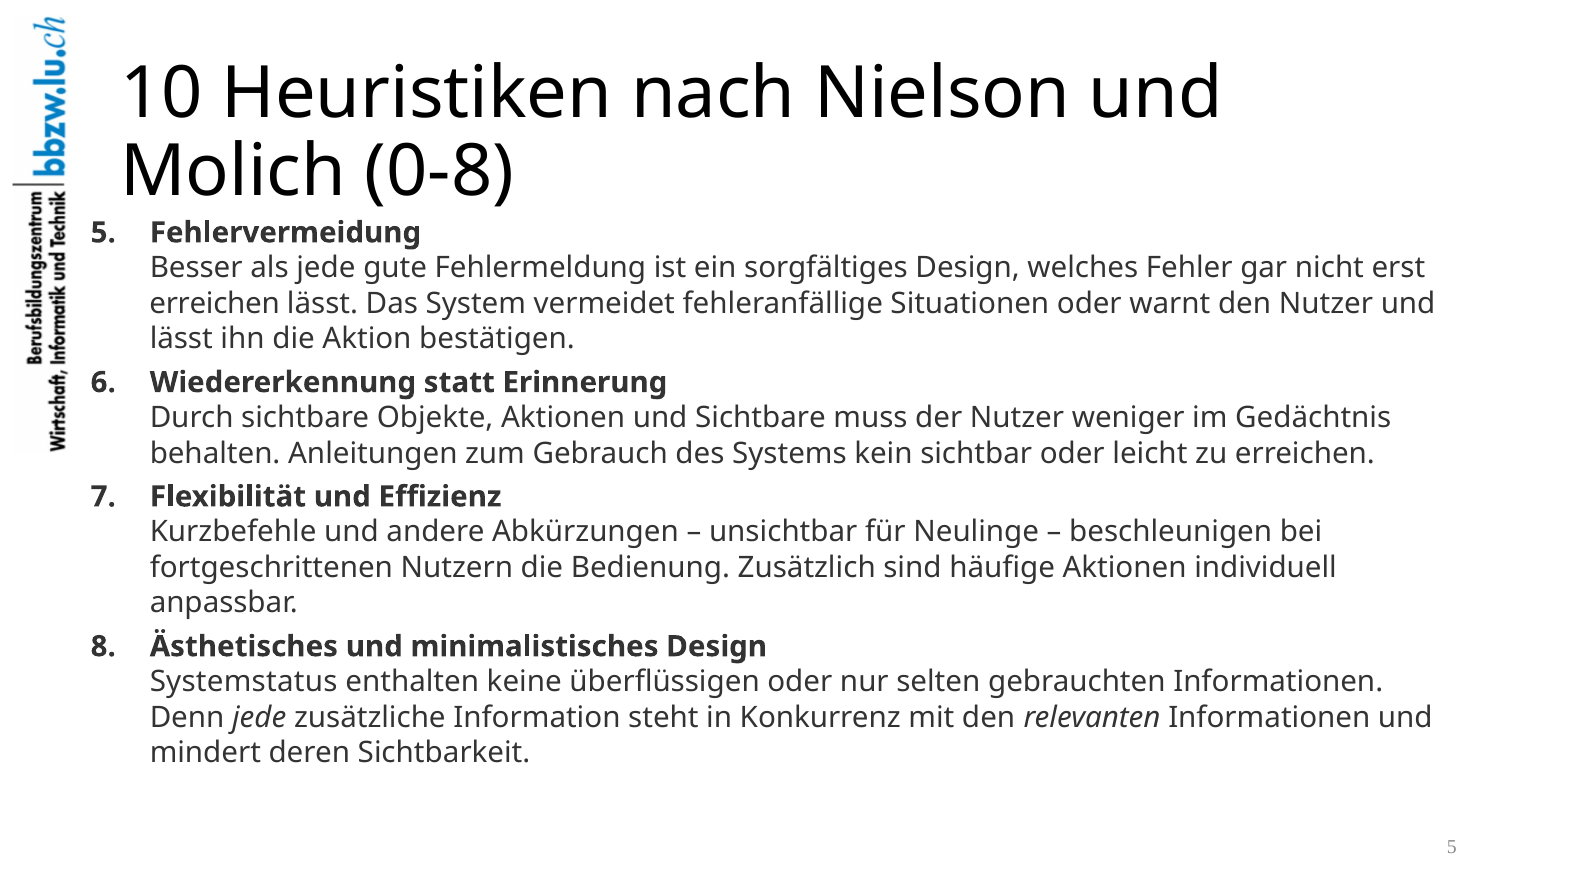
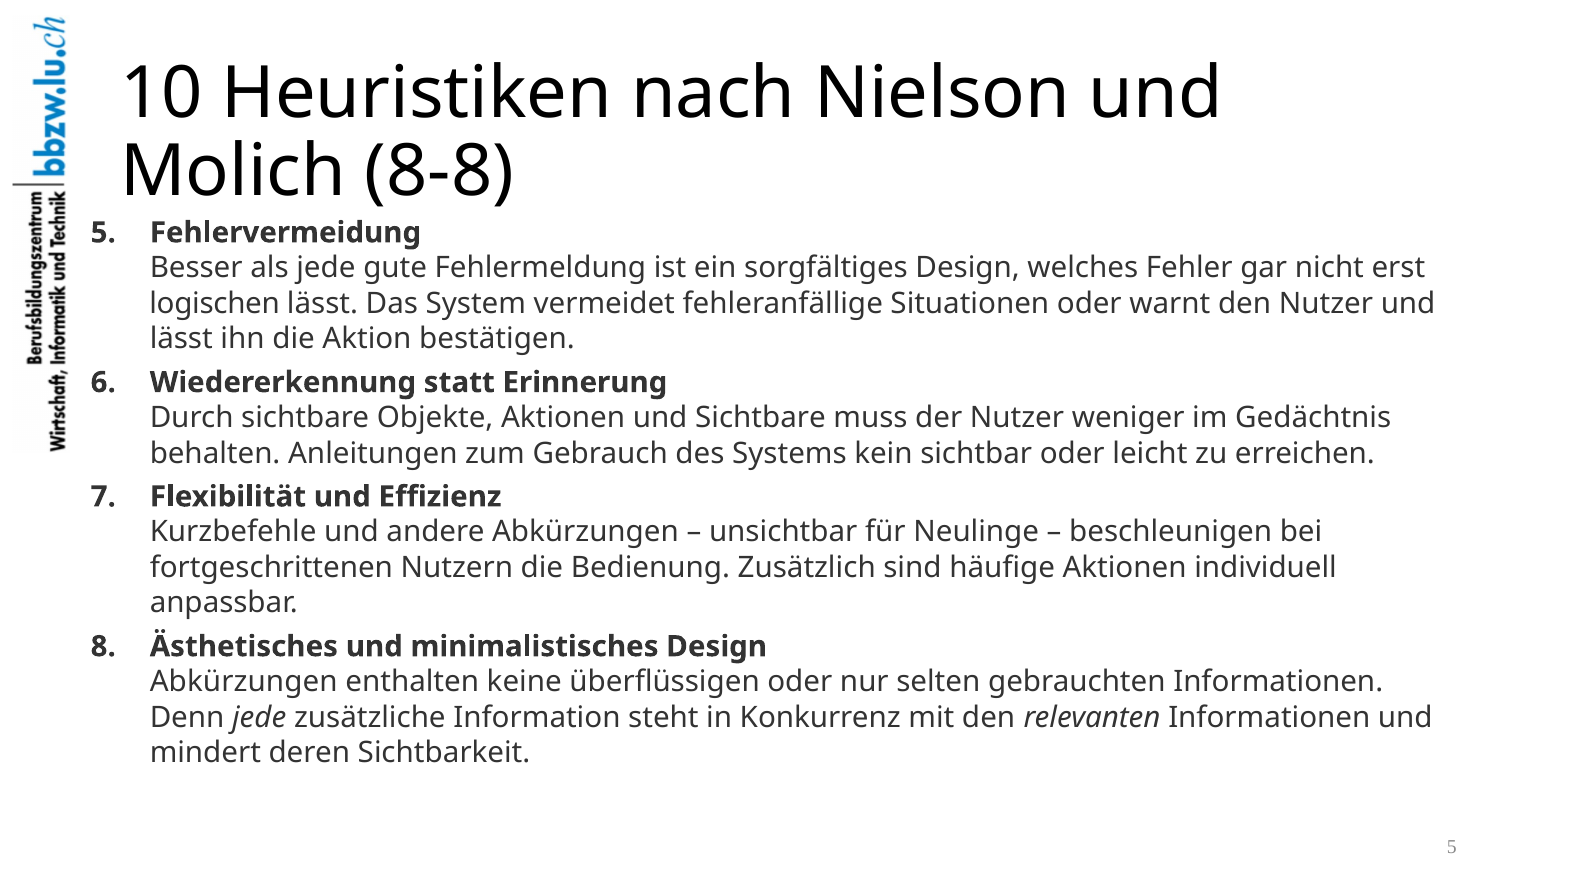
0-8: 0-8 -> 8-8 (439, 171)
erreichen: erreichen -> logischen (215, 304)
Systemstatus: Systemstatus -> Abkürzungen (244, 682)
